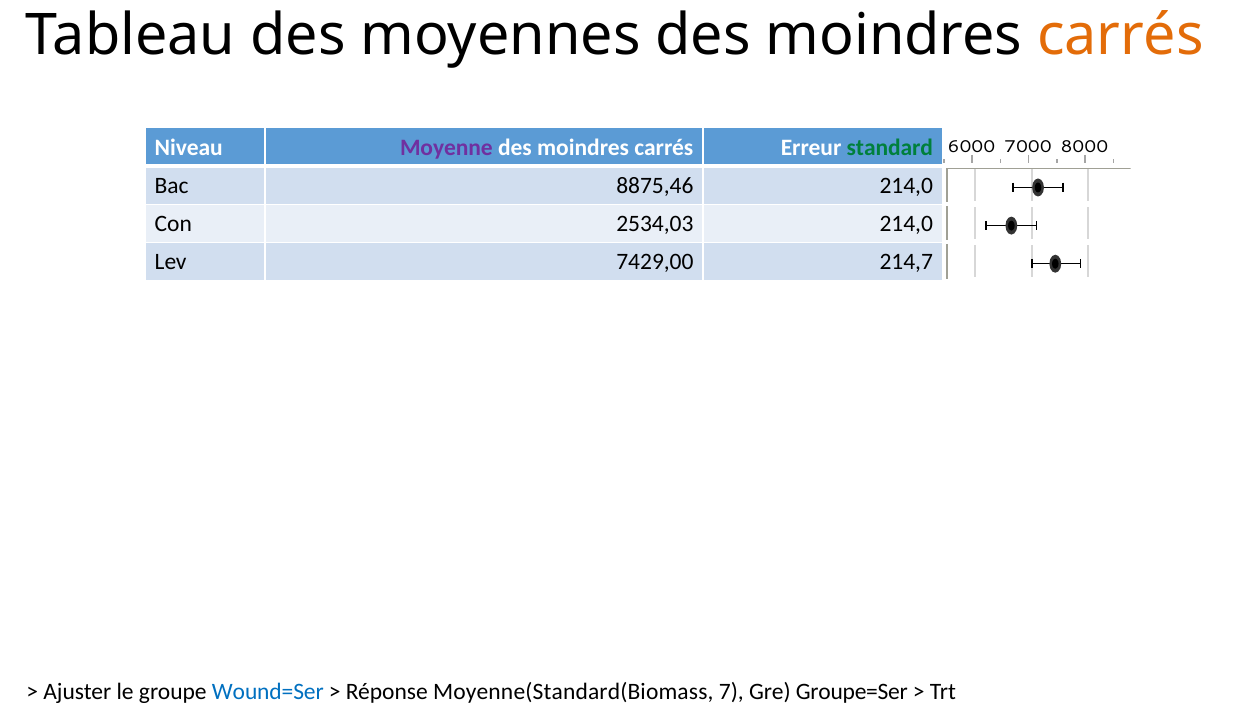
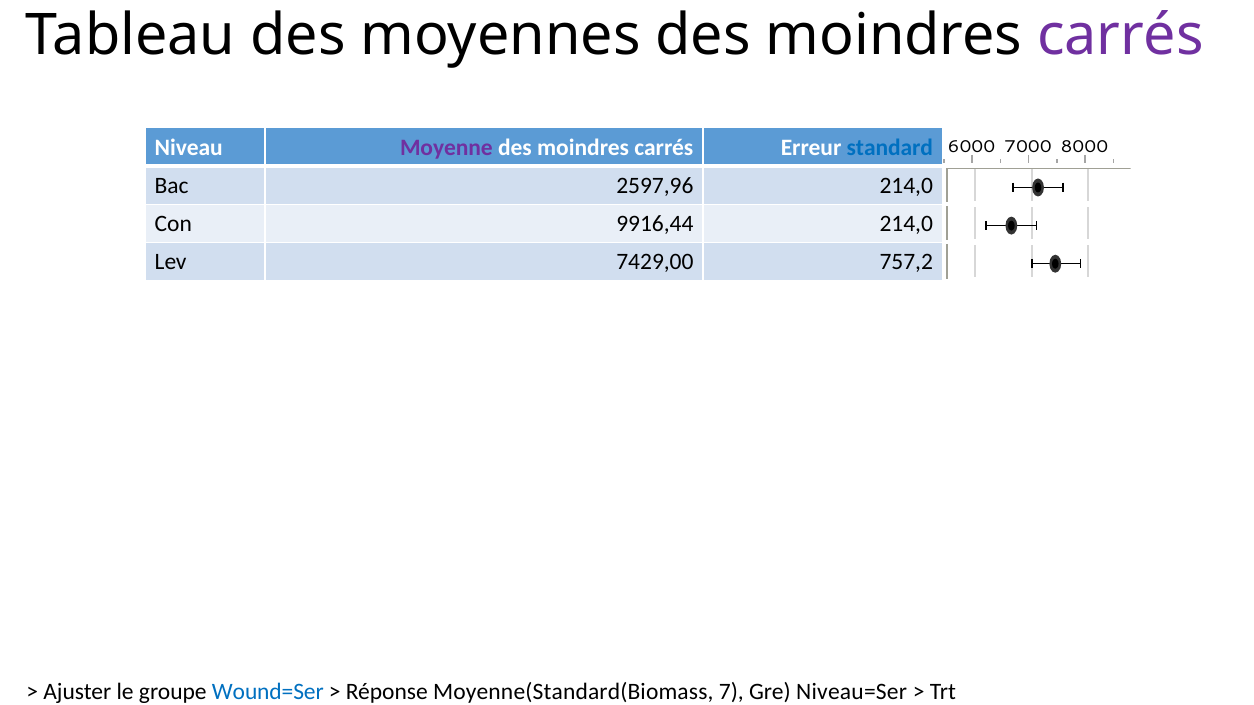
carrés colour: orange -> purple (1120, 35)
standard colour: green -> blue (890, 147)
8875,46: 8875,46 -> 2597,96 (655, 185)
2534,03: 2534,03 -> 9916,44 (655, 224)
214,7: 214,7 -> 757,2 (906, 262)
Groupe=Ser: Groupe=Ser -> Niveau=Ser (852, 692)
